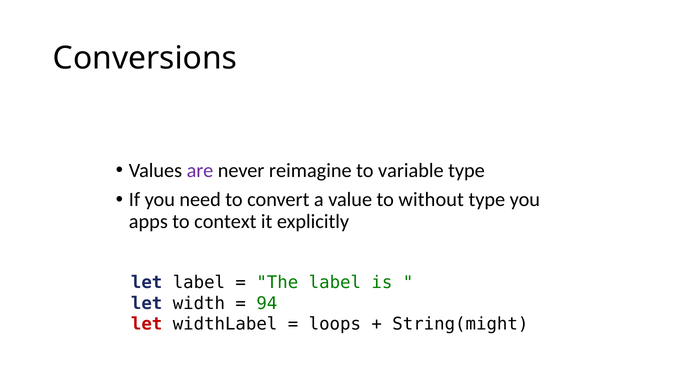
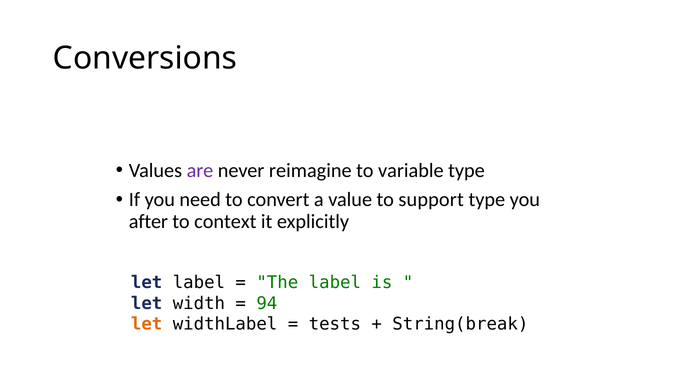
without: without -> support (431, 200)
apps: apps -> after (148, 221)
let colour: red -> orange (147, 324)
loops: loops -> tests (335, 324)
String(might: String(might -> String(break (460, 324)
